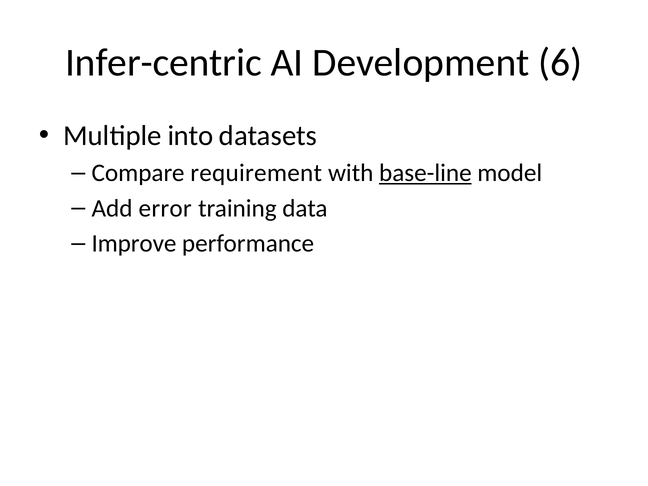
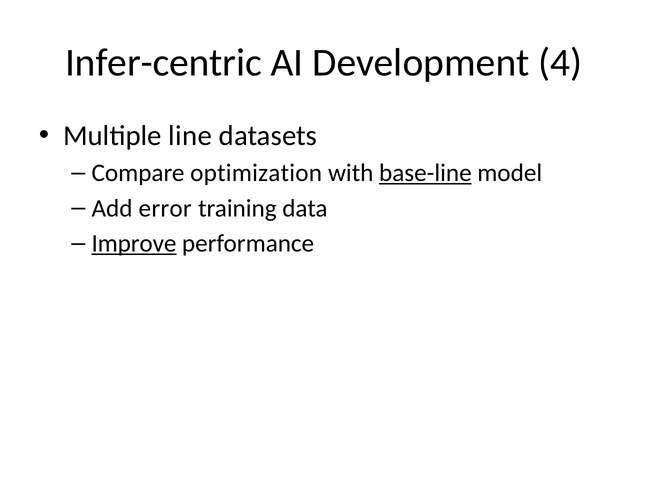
6: 6 -> 4 (560, 63)
into: into -> line (190, 136)
requirement: requirement -> optimization (256, 173)
Improve underline: none -> present (134, 244)
